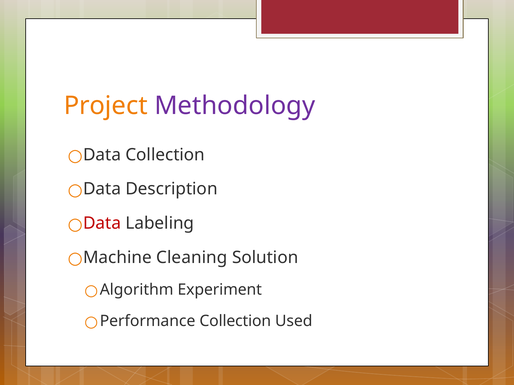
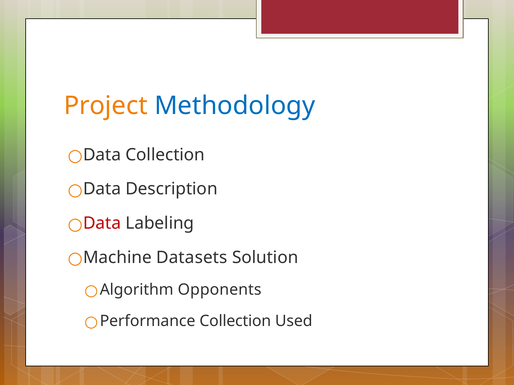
Methodology colour: purple -> blue (235, 106)
Cleaning: Cleaning -> Datasets (192, 258)
Experiment: Experiment -> Opponents (220, 290)
